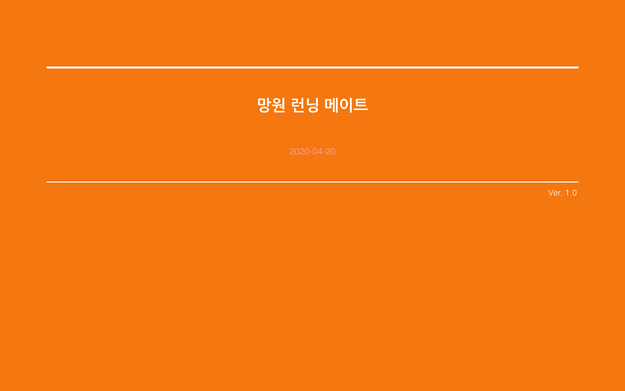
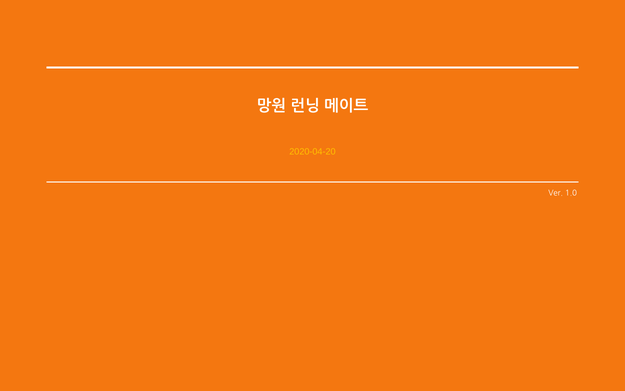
2020-04-20 colour: pink -> yellow (312, 152)
